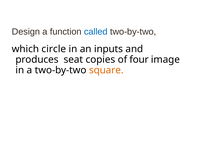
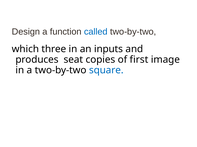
circle: circle -> three (54, 49)
four: four -> first (139, 60)
square colour: orange -> blue (106, 70)
